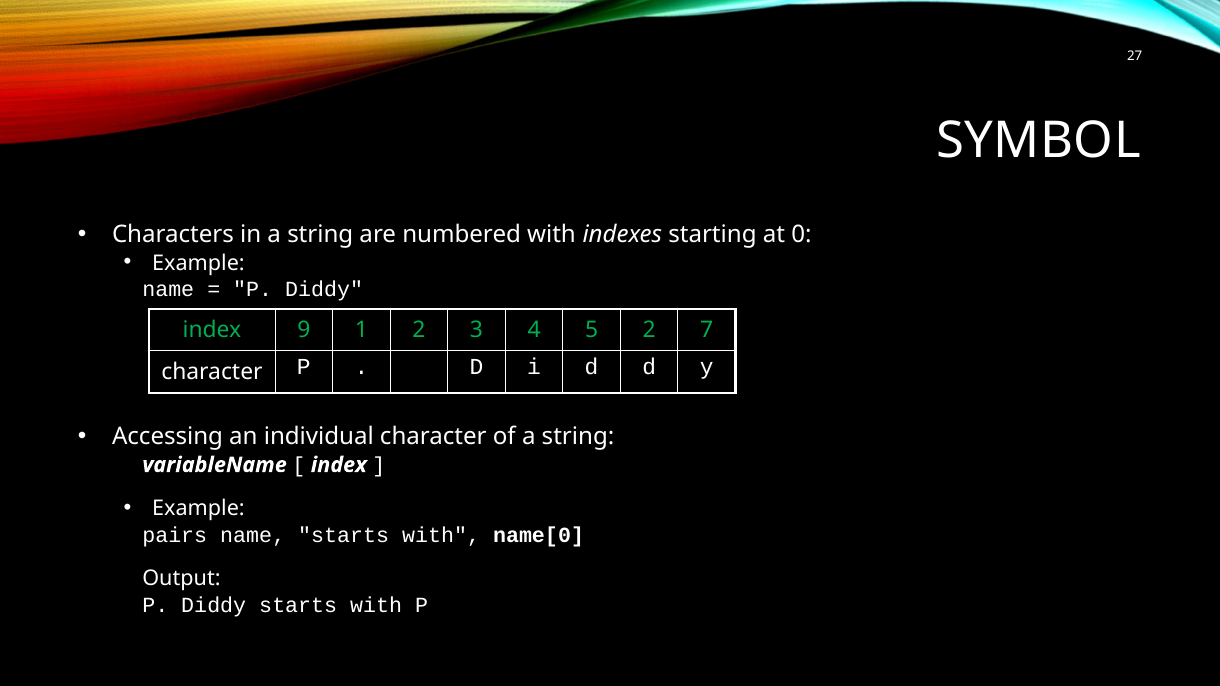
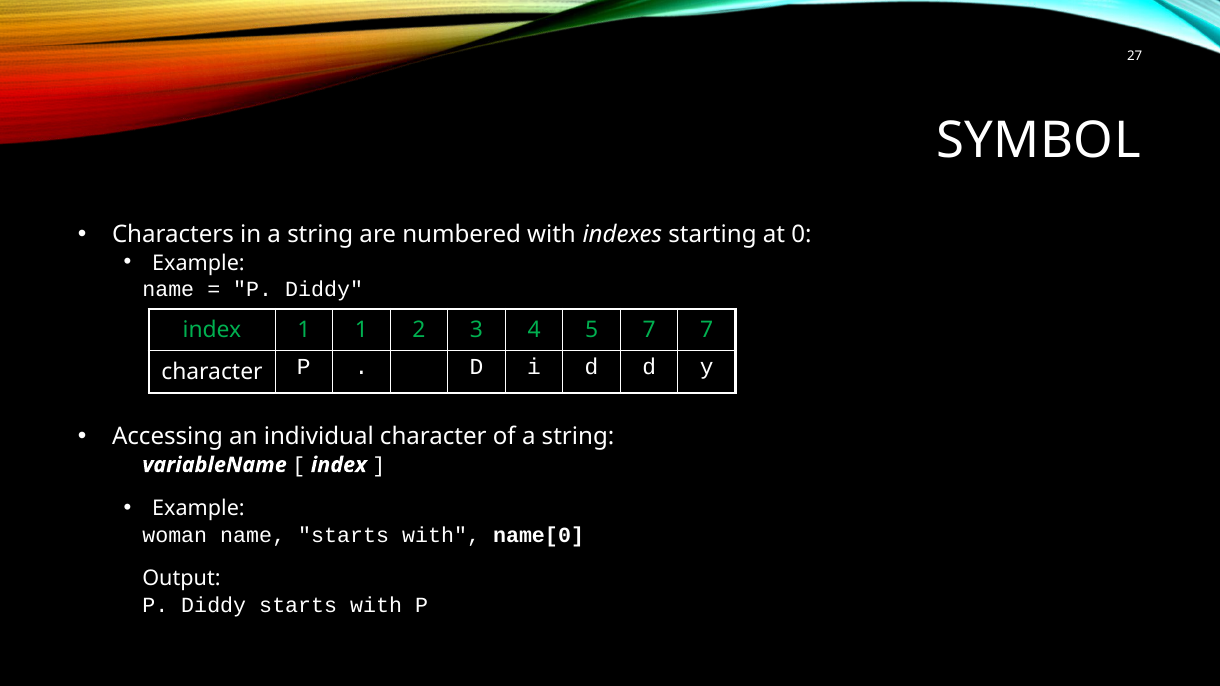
index 9: 9 -> 1 (304, 331)
5 2: 2 -> 7 (649, 331)
pairs: pairs -> woman (175, 535)
